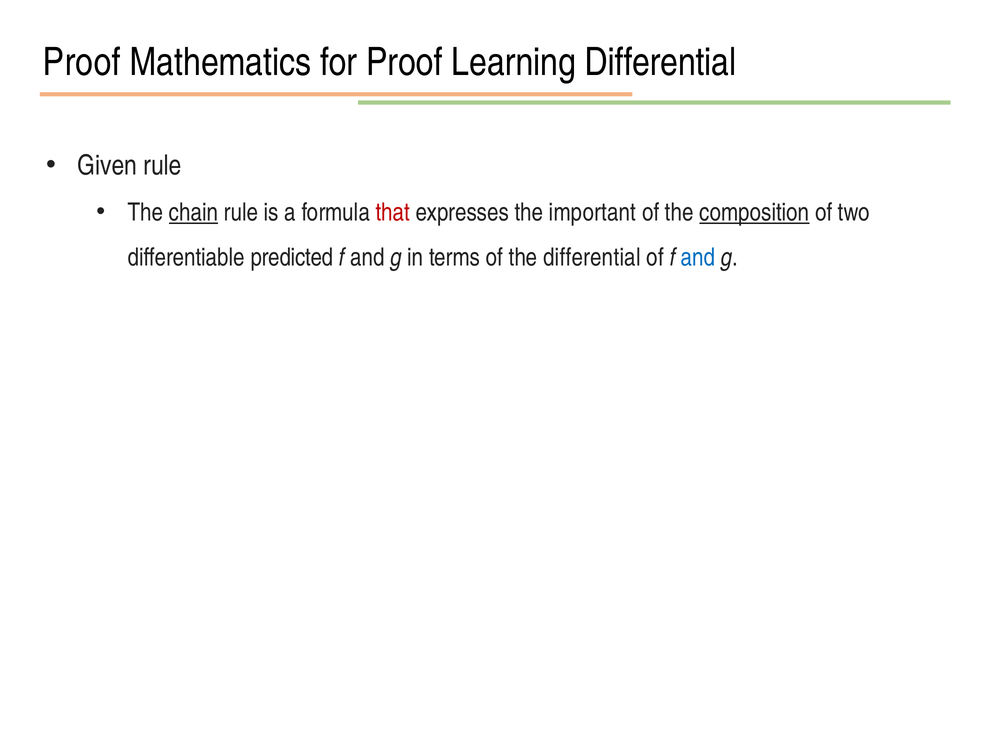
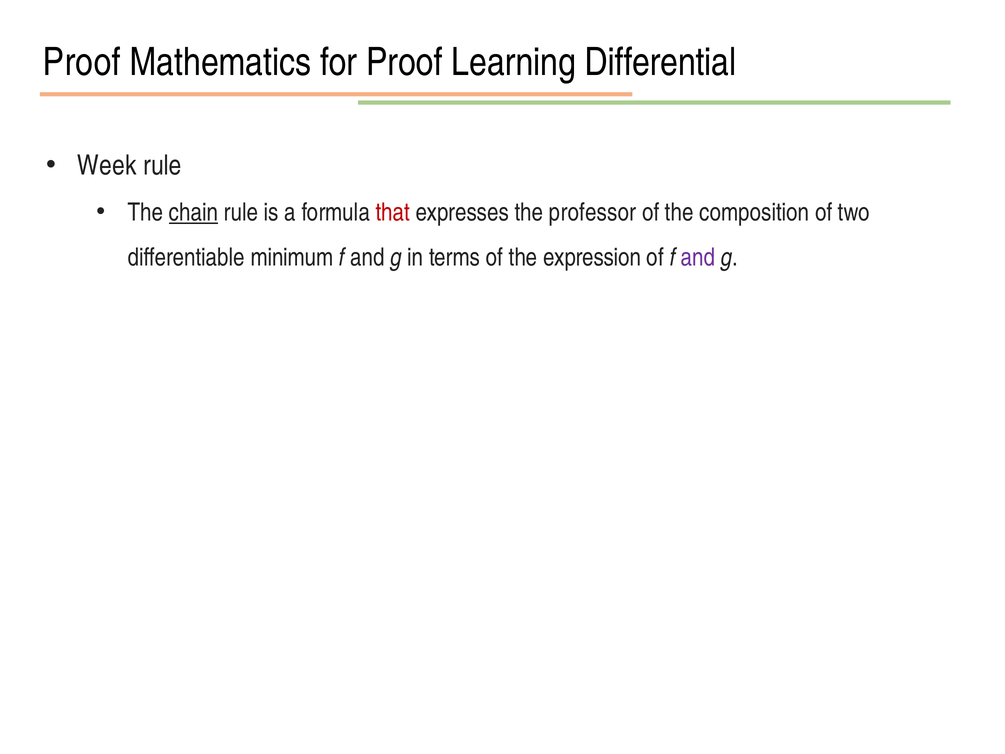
Given: Given -> Week (107, 166)
important: important -> professor (593, 212)
composition underline: present -> none (754, 212)
predicted: predicted -> minimum (292, 258)
the differential: differential -> expression (592, 258)
and colour: blue -> purple (698, 258)
